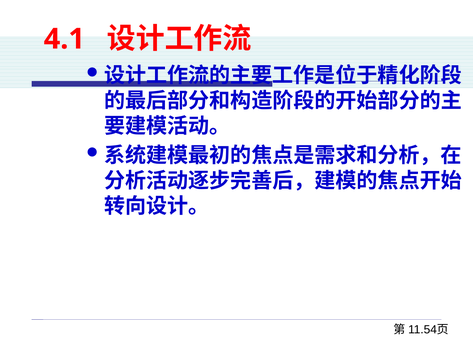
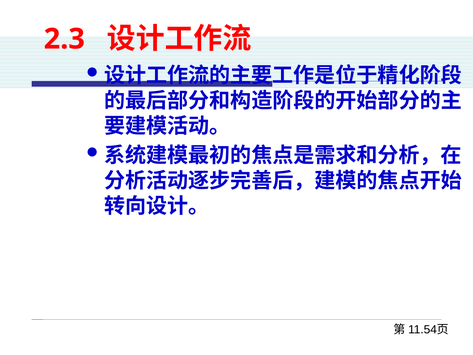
4.1: 4.1 -> 2.3 (64, 39)
